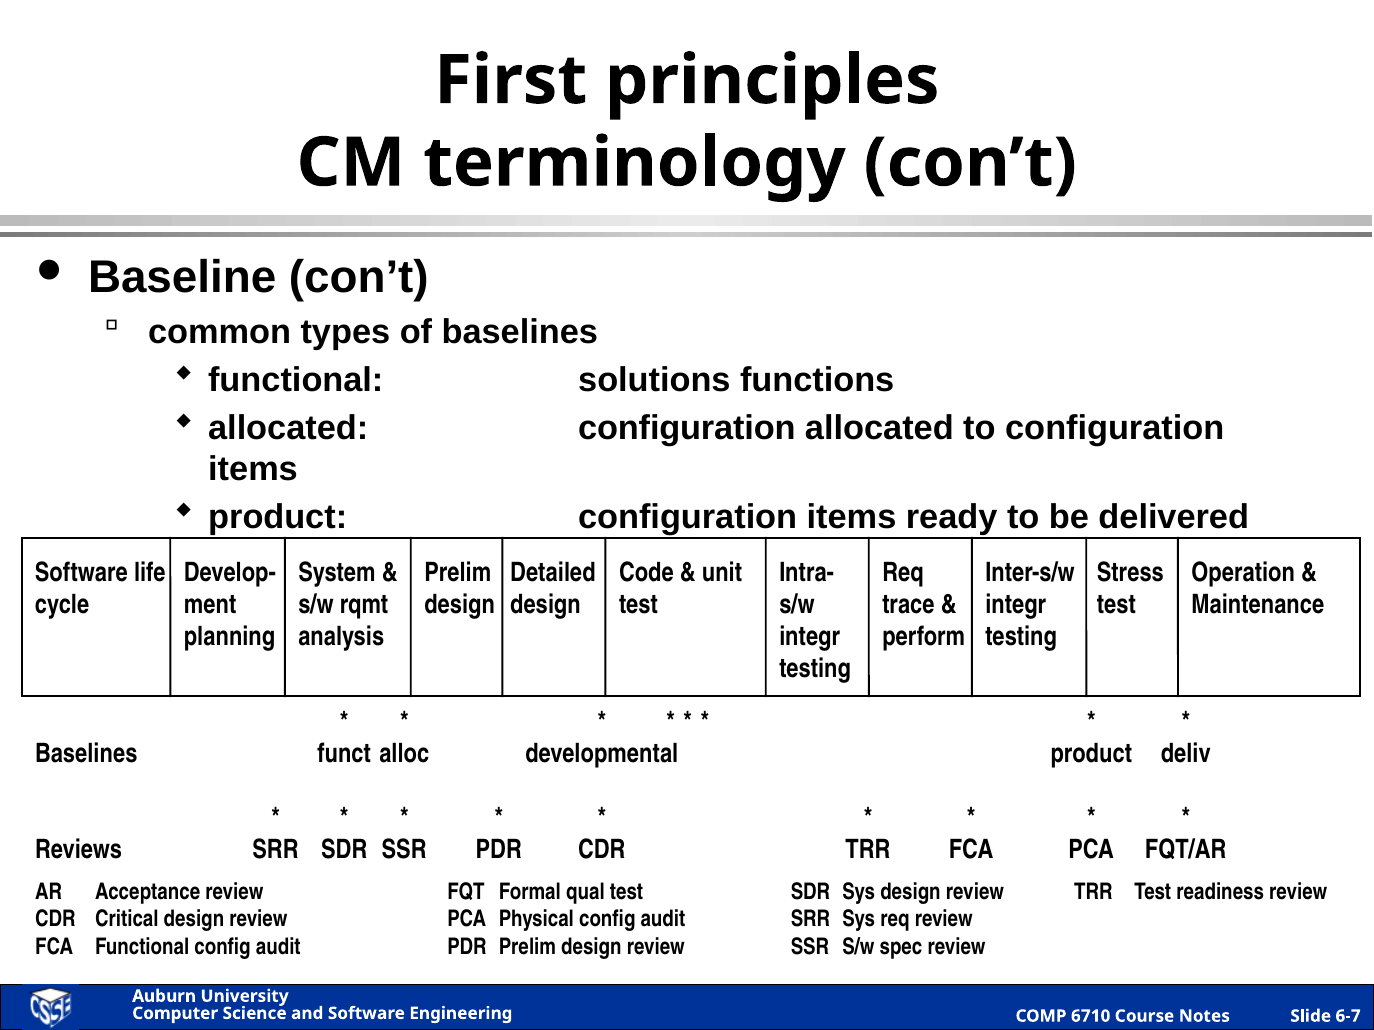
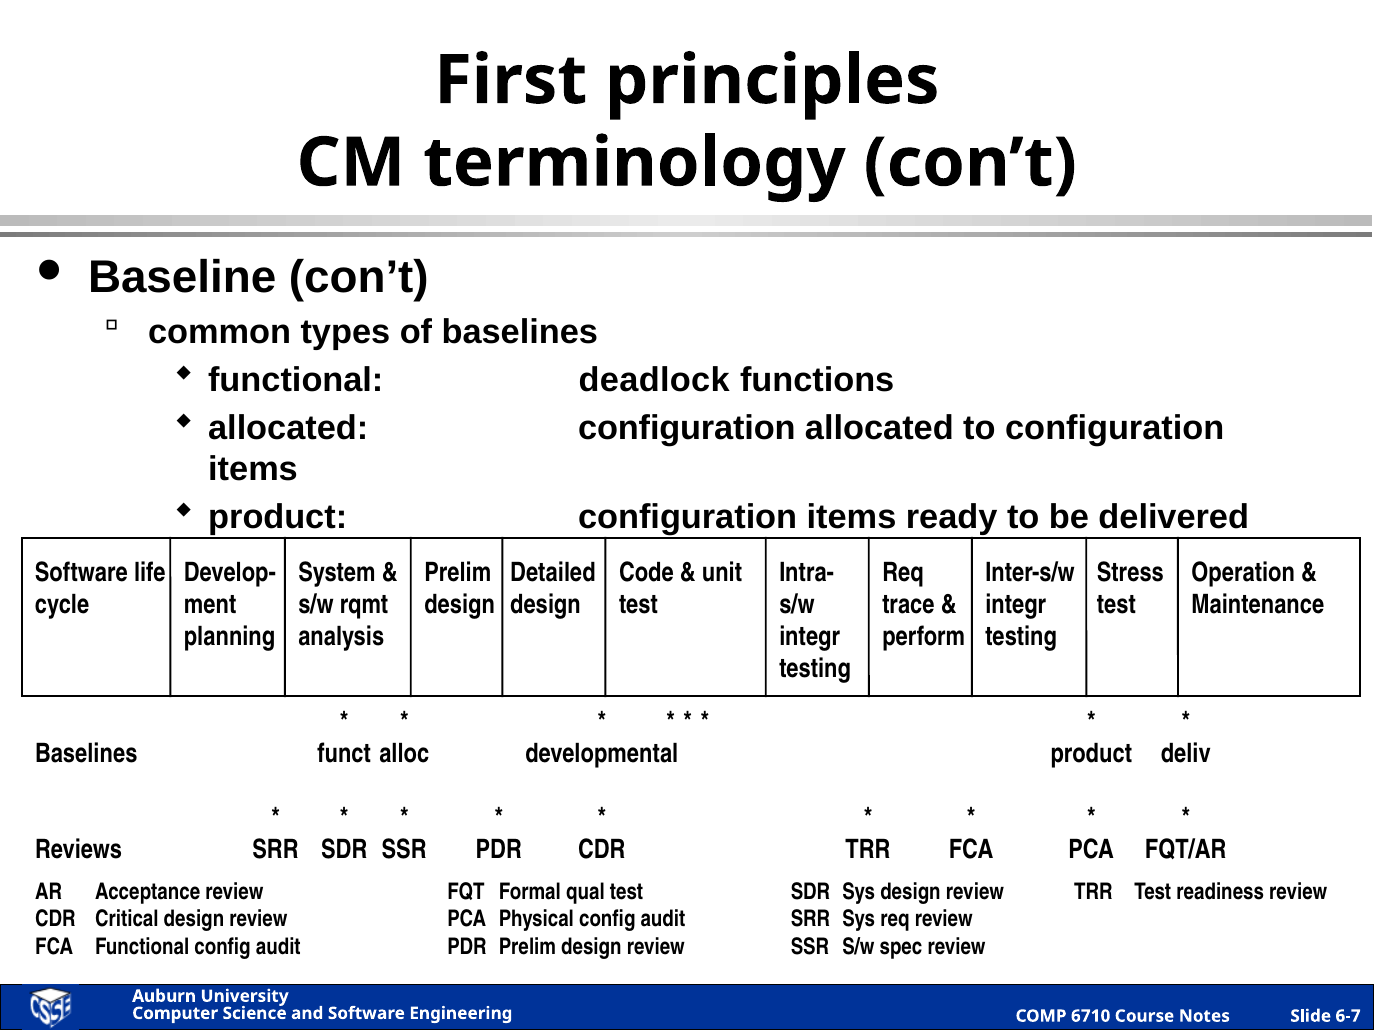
solutions: solutions -> deadlock (654, 380)
